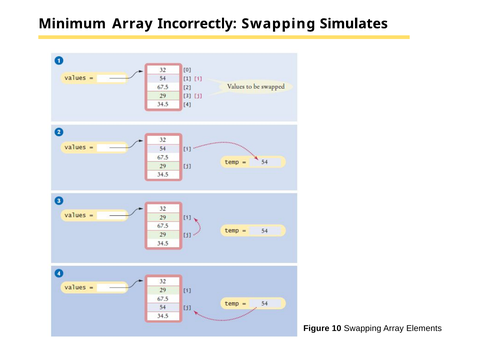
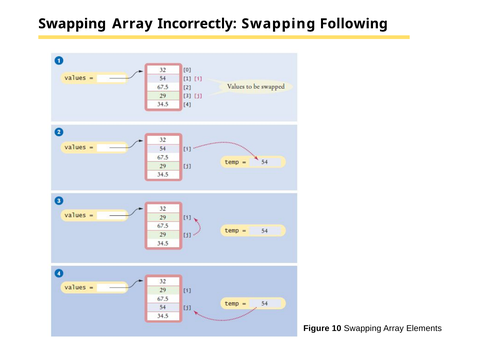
Minimum: Minimum -> Swapping (72, 24)
Simulates: Simulates -> Following (354, 24)
